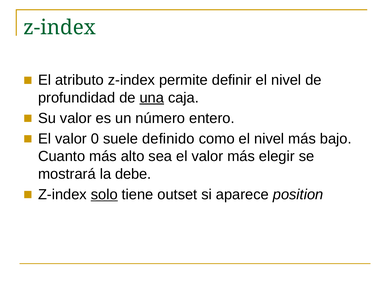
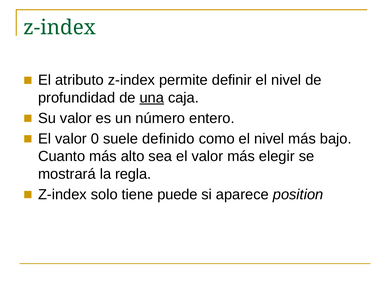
debe: debe -> regla (133, 174)
solo underline: present -> none (104, 194)
outset: outset -> puede (177, 194)
